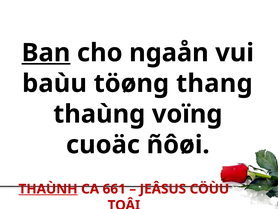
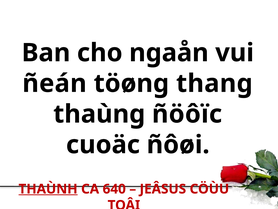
Ban underline: present -> none (46, 53)
baùu: baùu -> ñeán (54, 83)
voïng: voïng -> ñöôïc (187, 114)
661: 661 -> 640 (114, 189)
